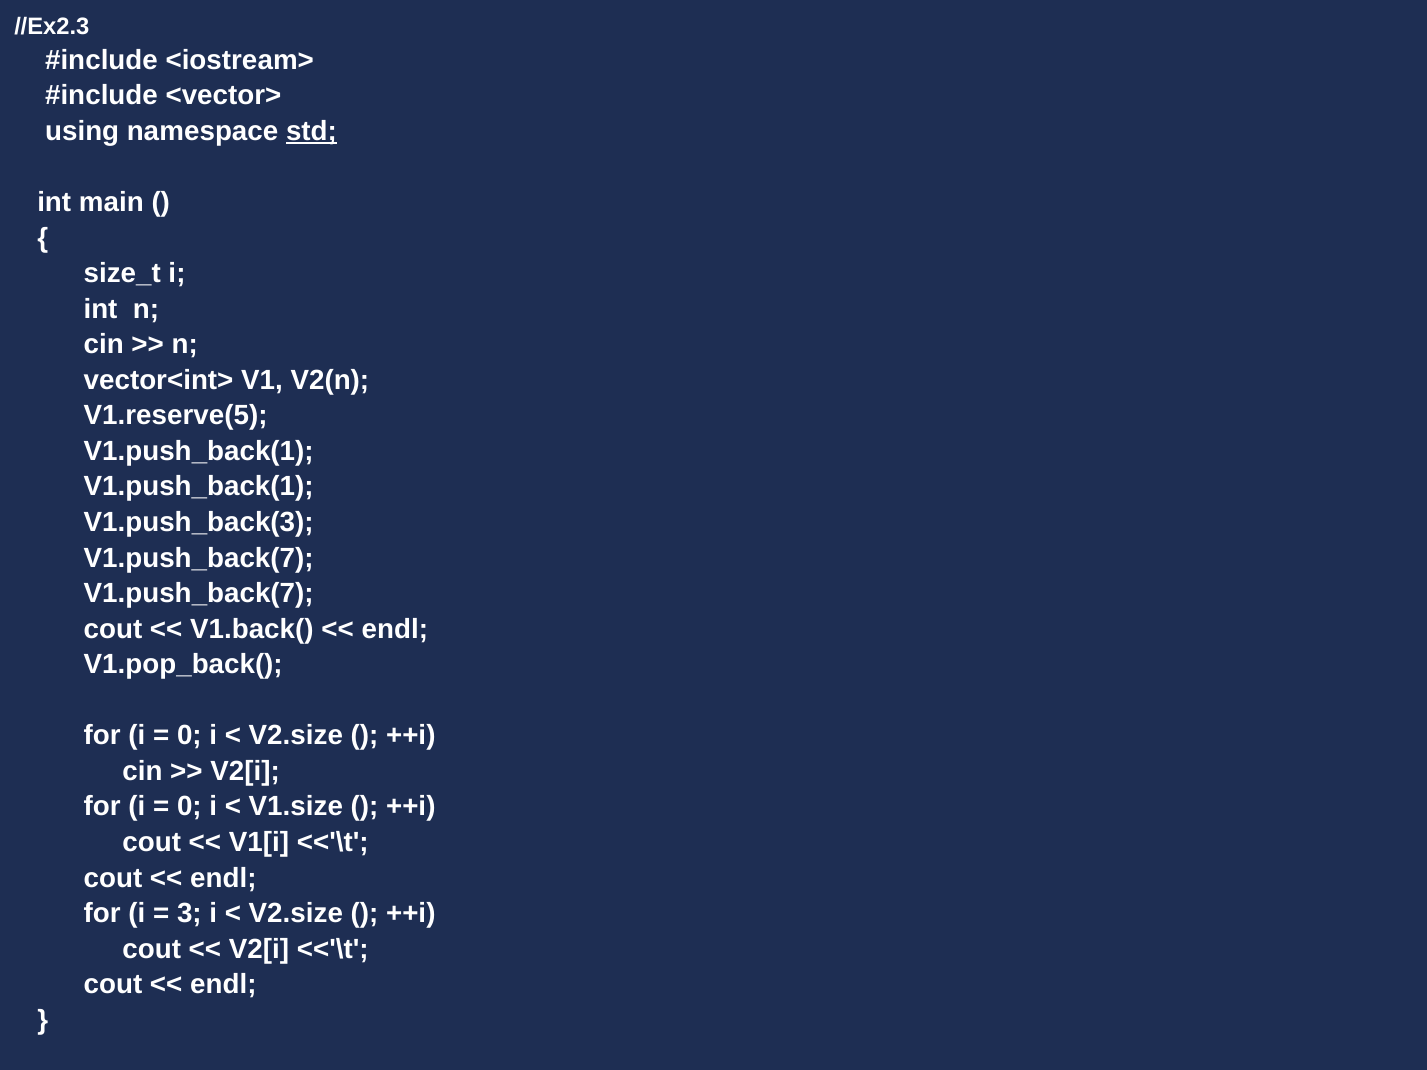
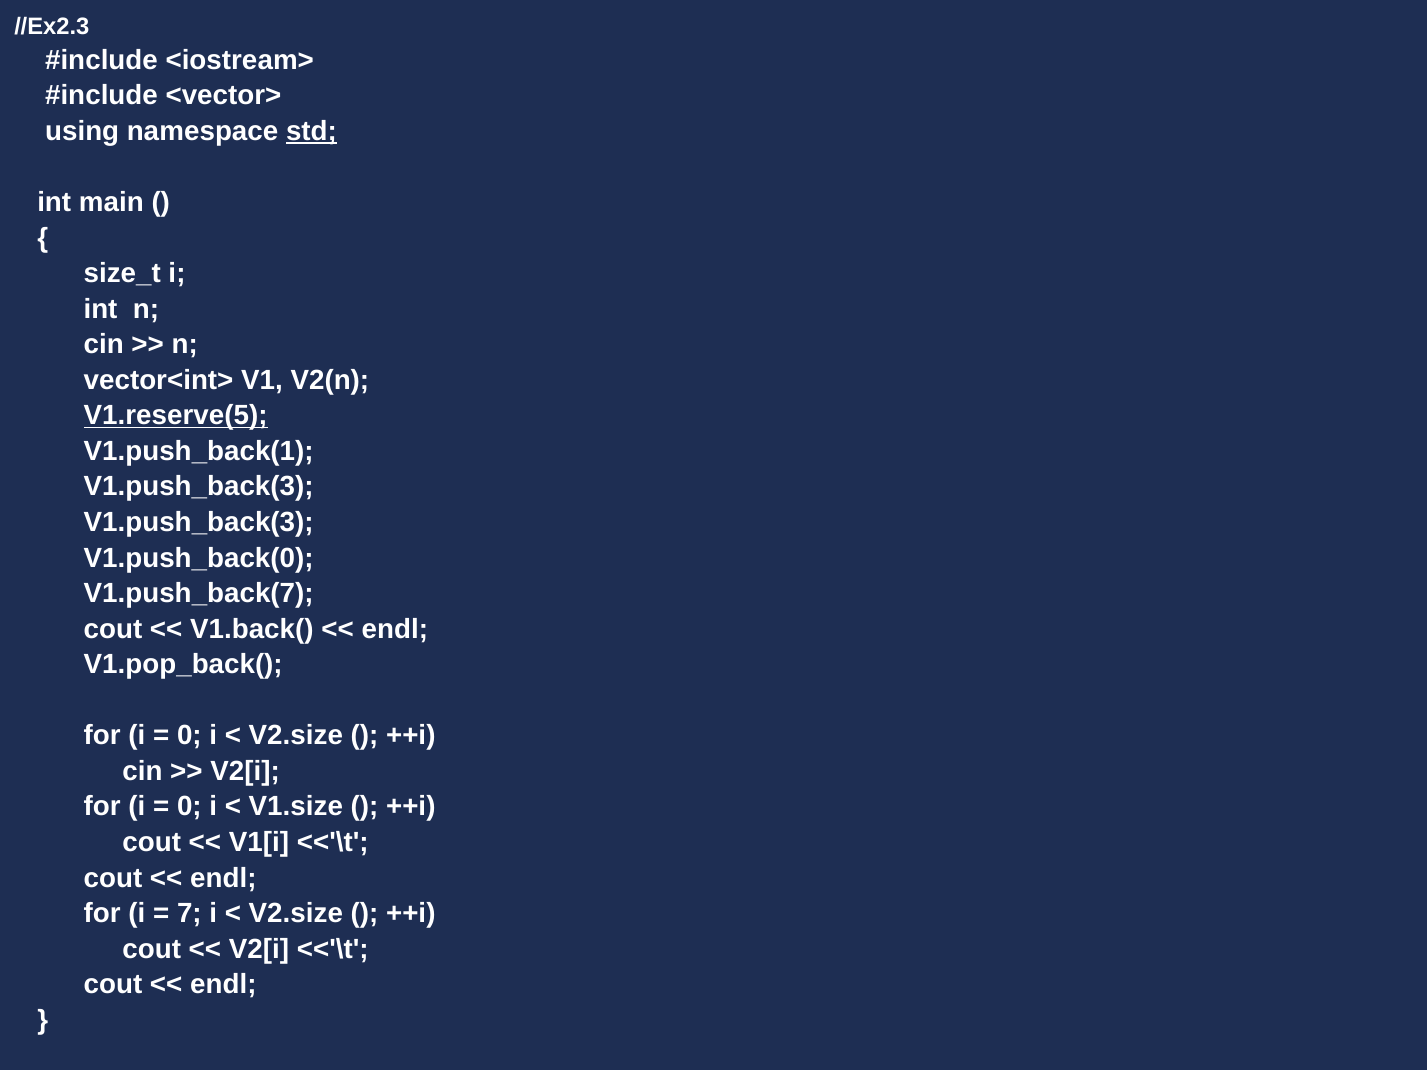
V1.reserve(5 underline: none -> present (176, 416)
V1.push_back(1: V1.push_back(1 -> V1.push_back(3 (199, 487)
V1.push_back(7: V1.push_back(7 -> V1.push_back(0 (199, 558)
3: 3 -> 7 (189, 914)
